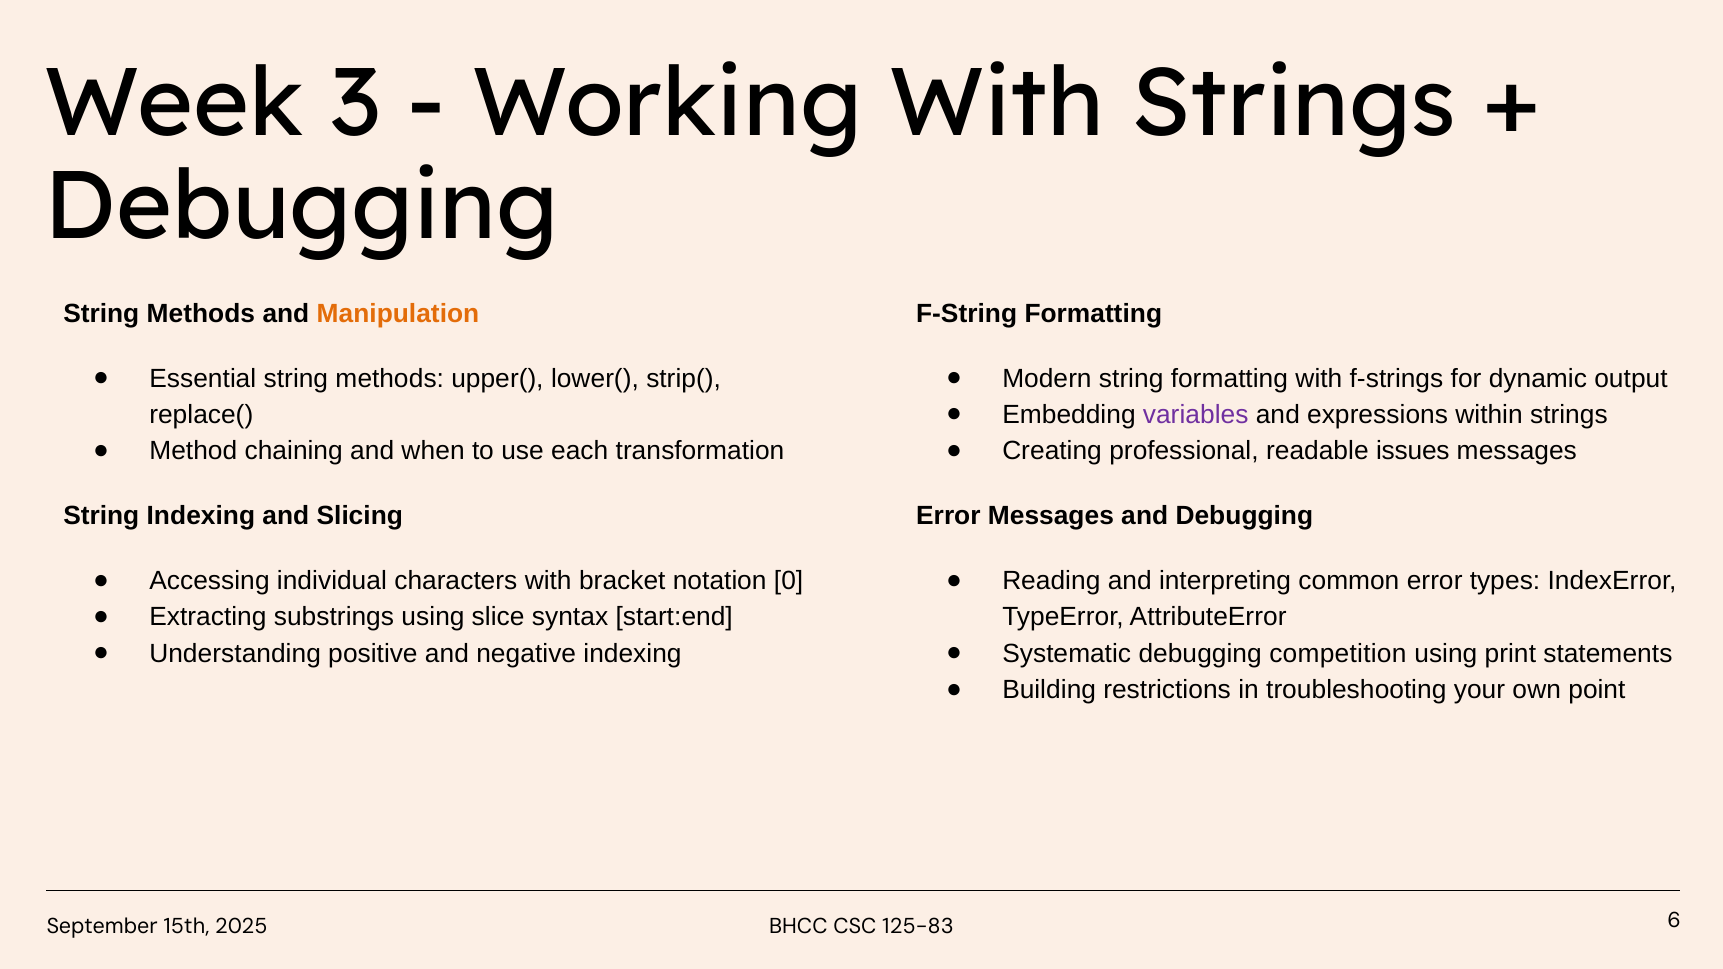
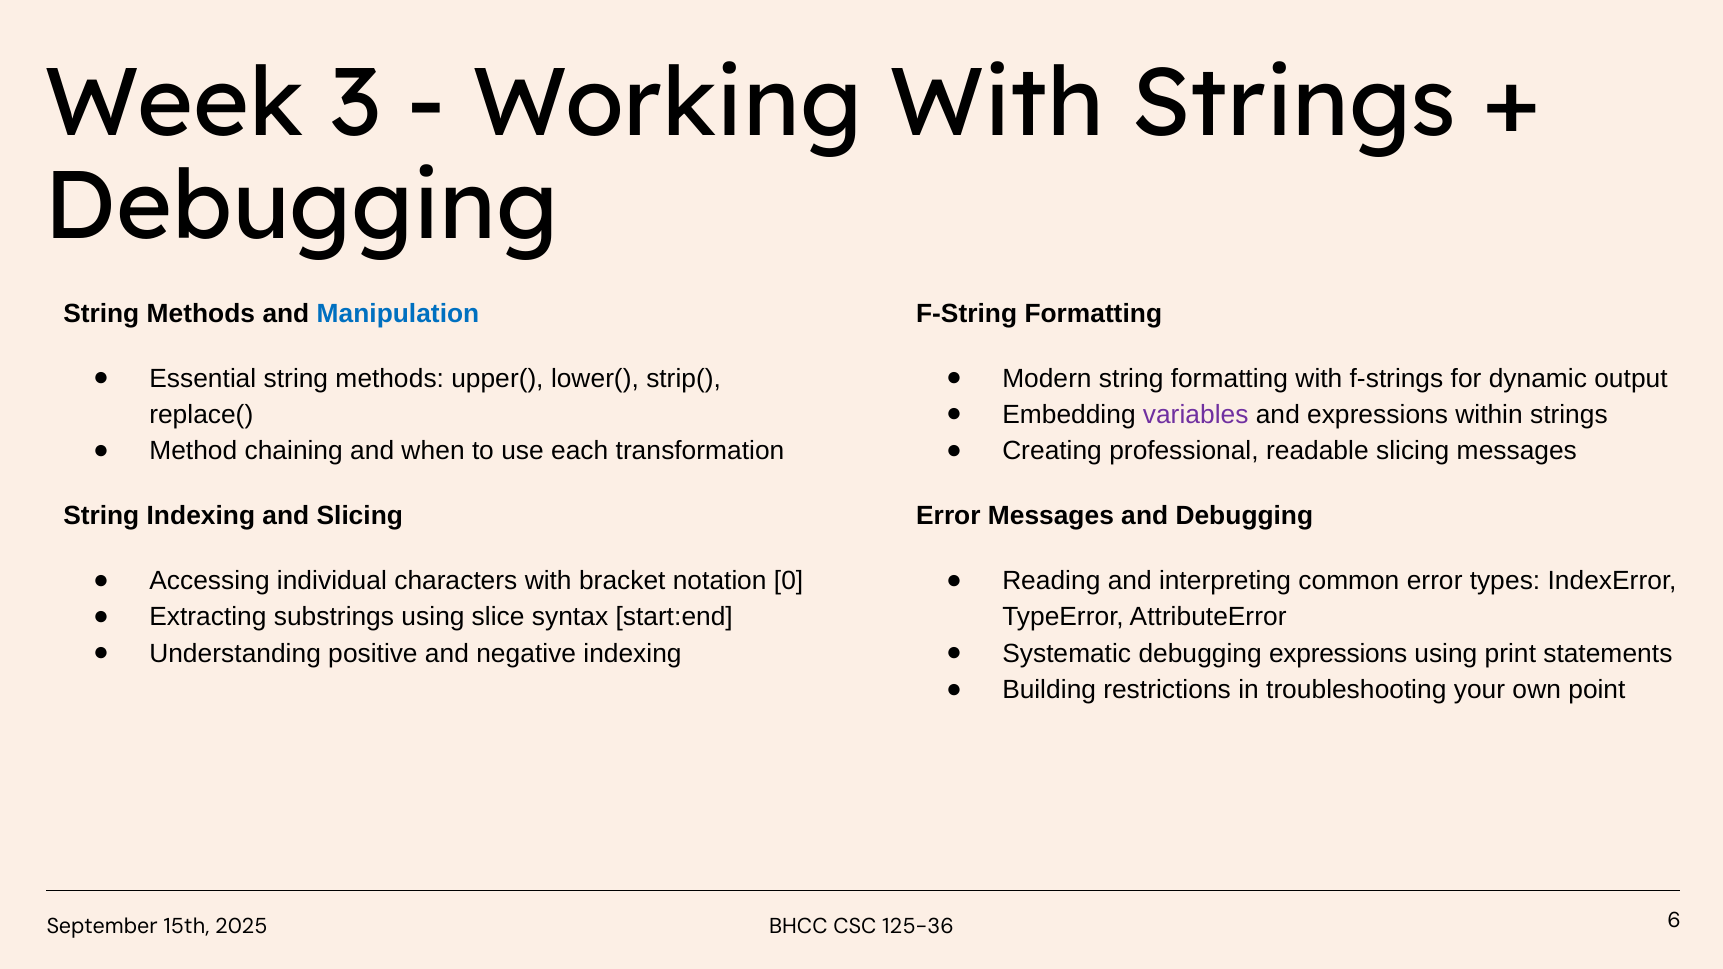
Manipulation colour: orange -> blue (398, 314)
readable issues: issues -> slicing (1413, 451)
debugging competition: competition -> expressions (1338, 654)
125-83: 125-83 -> 125-36 (918, 926)
